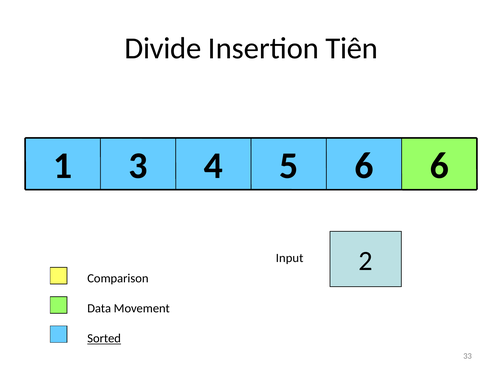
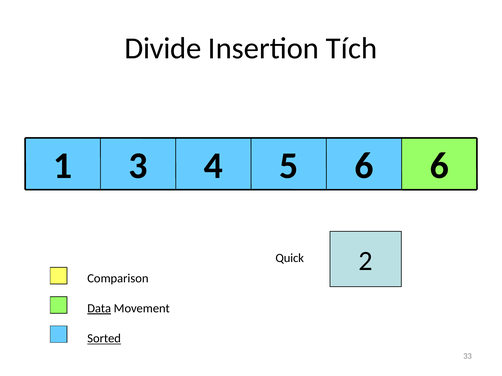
Tiên: Tiên -> Tích (352, 49)
Input: Input -> Quick (290, 258)
Data underline: none -> present (99, 309)
